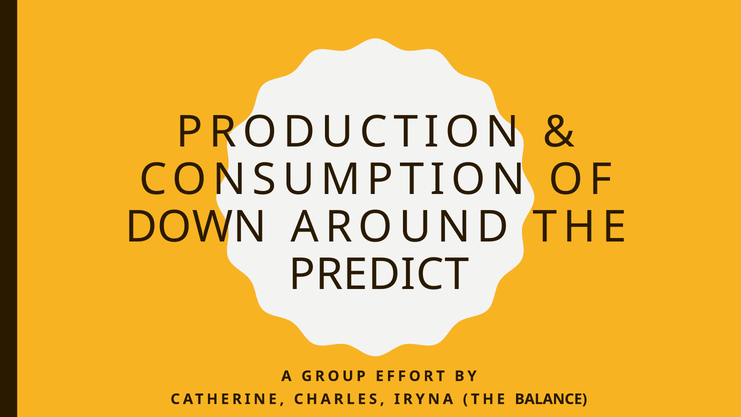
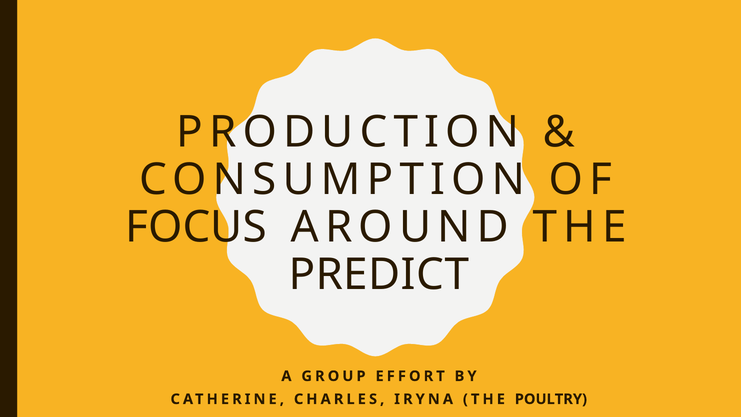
DOWN: DOWN -> FOCUS (196, 227)
BALANCE: BALANCE -> POULTRY (551, 399)
